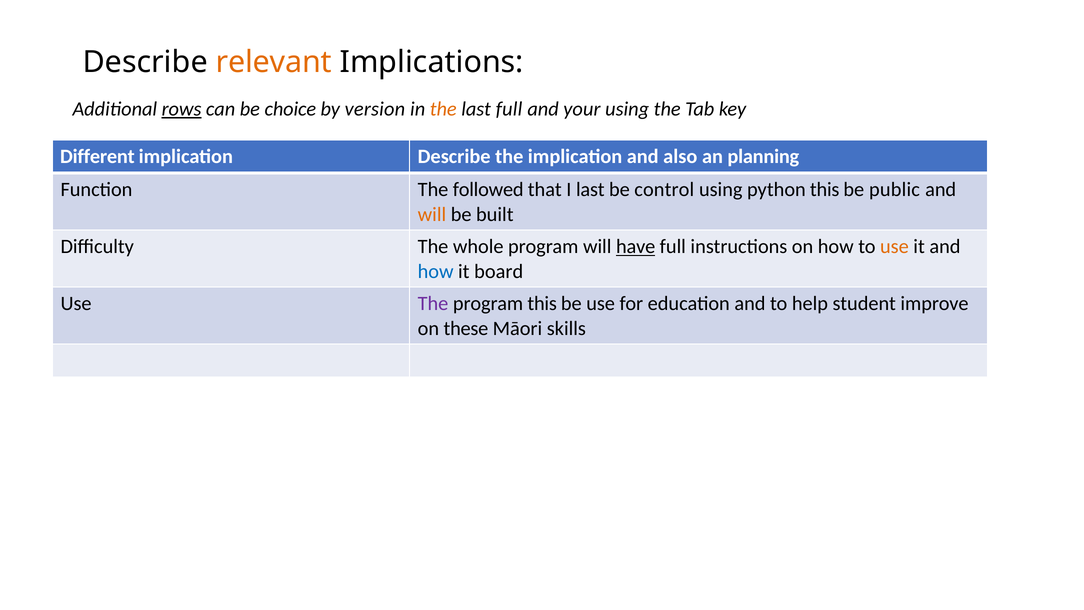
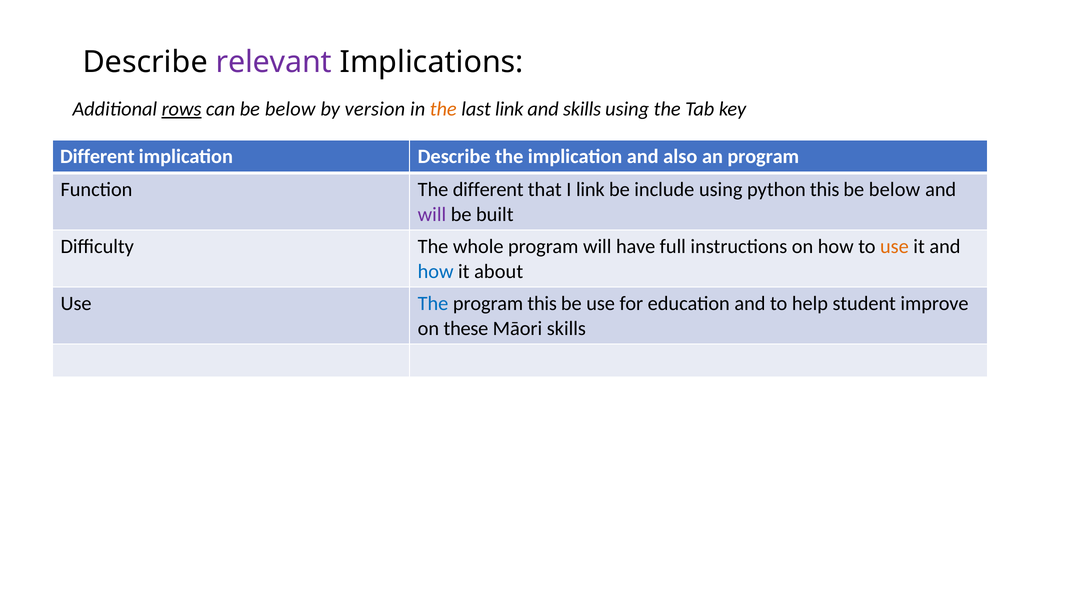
relevant colour: orange -> purple (274, 62)
can be choice: choice -> below (290, 109)
last full: full -> link (509, 109)
and your: your -> skills (582, 109)
an planning: planning -> program (763, 157)
The followed: followed -> different (488, 190)
I last: last -> link (590, 190)
control: control -> include (664, 190)
public: public -> below (894, 190)
will colour: orange -> purple (432, 214)
have underline: present -> none (636, 247)
board: board -> about (499, 271)
The colour: purple -> blue (433, 304)
